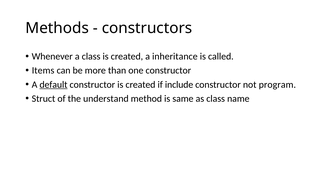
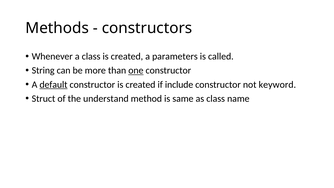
inheritance: inheritance -> parameters (175, 56)
Items: Items -> String (43, 70)
one underline: none -> present (136, 70)
program: program -> keyword (277, 84)
